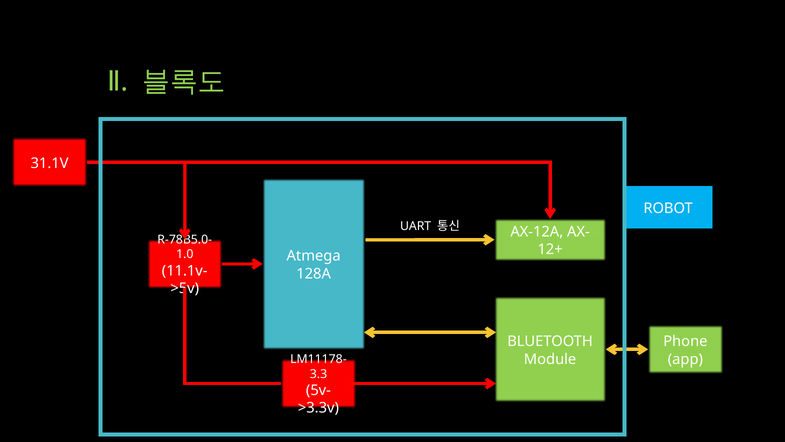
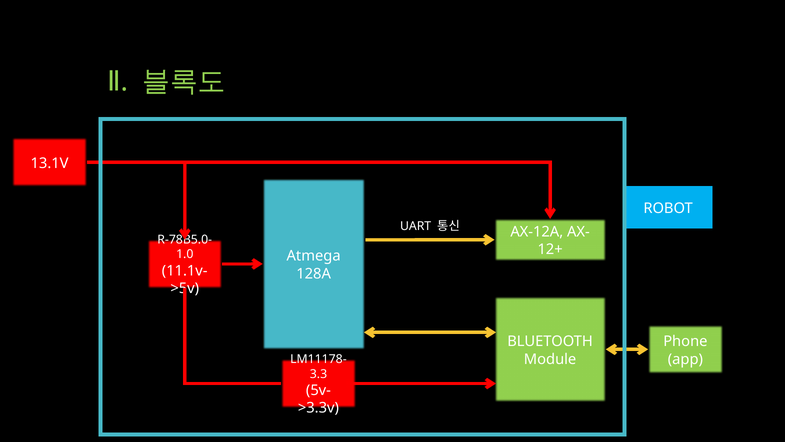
31.1V: 31.1V -> 13.1V (50, 163)
